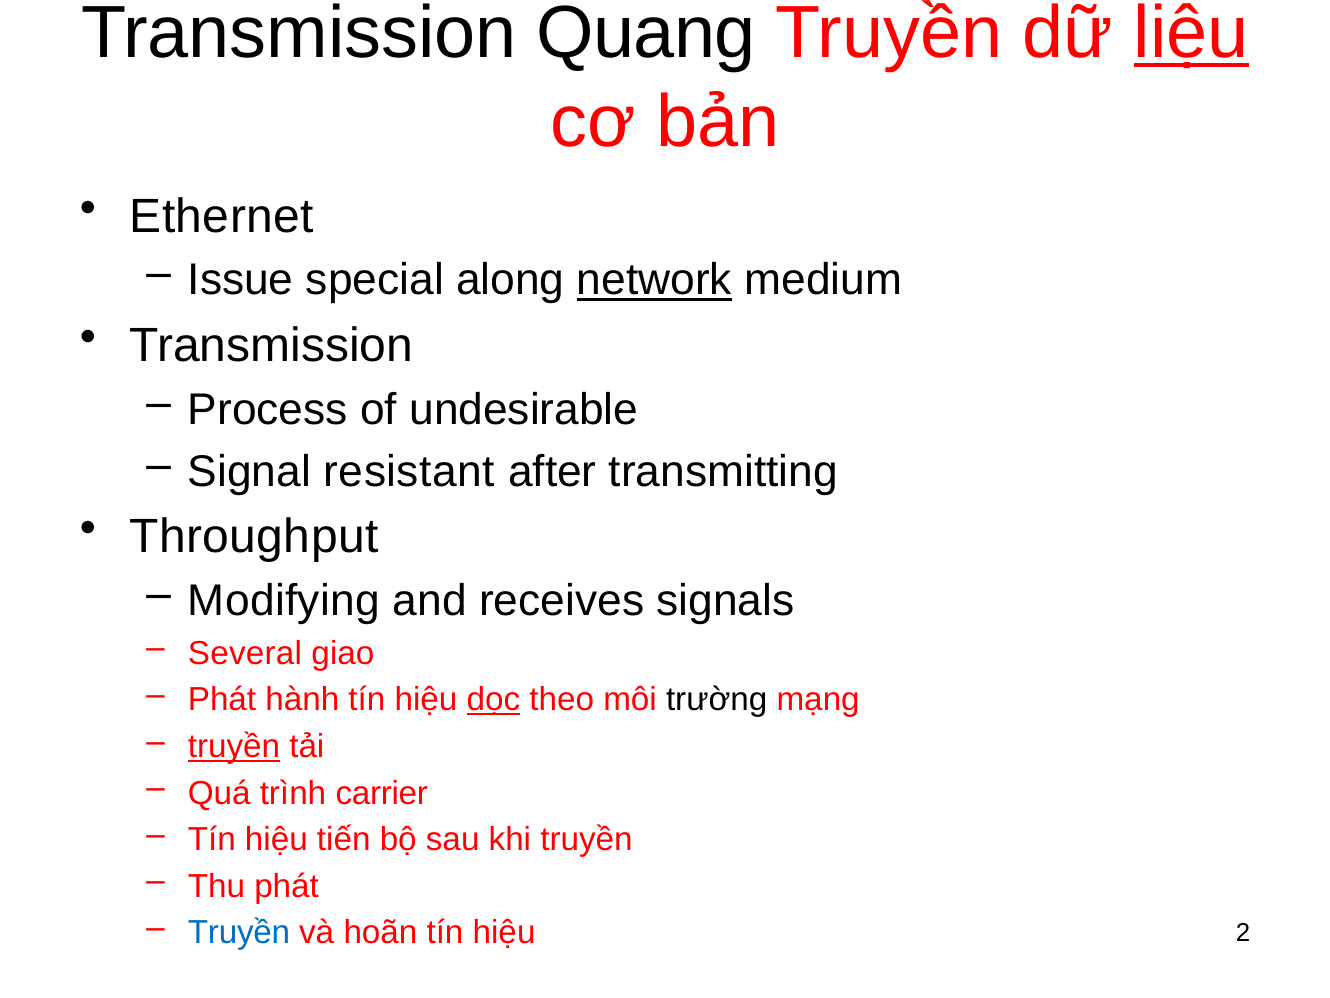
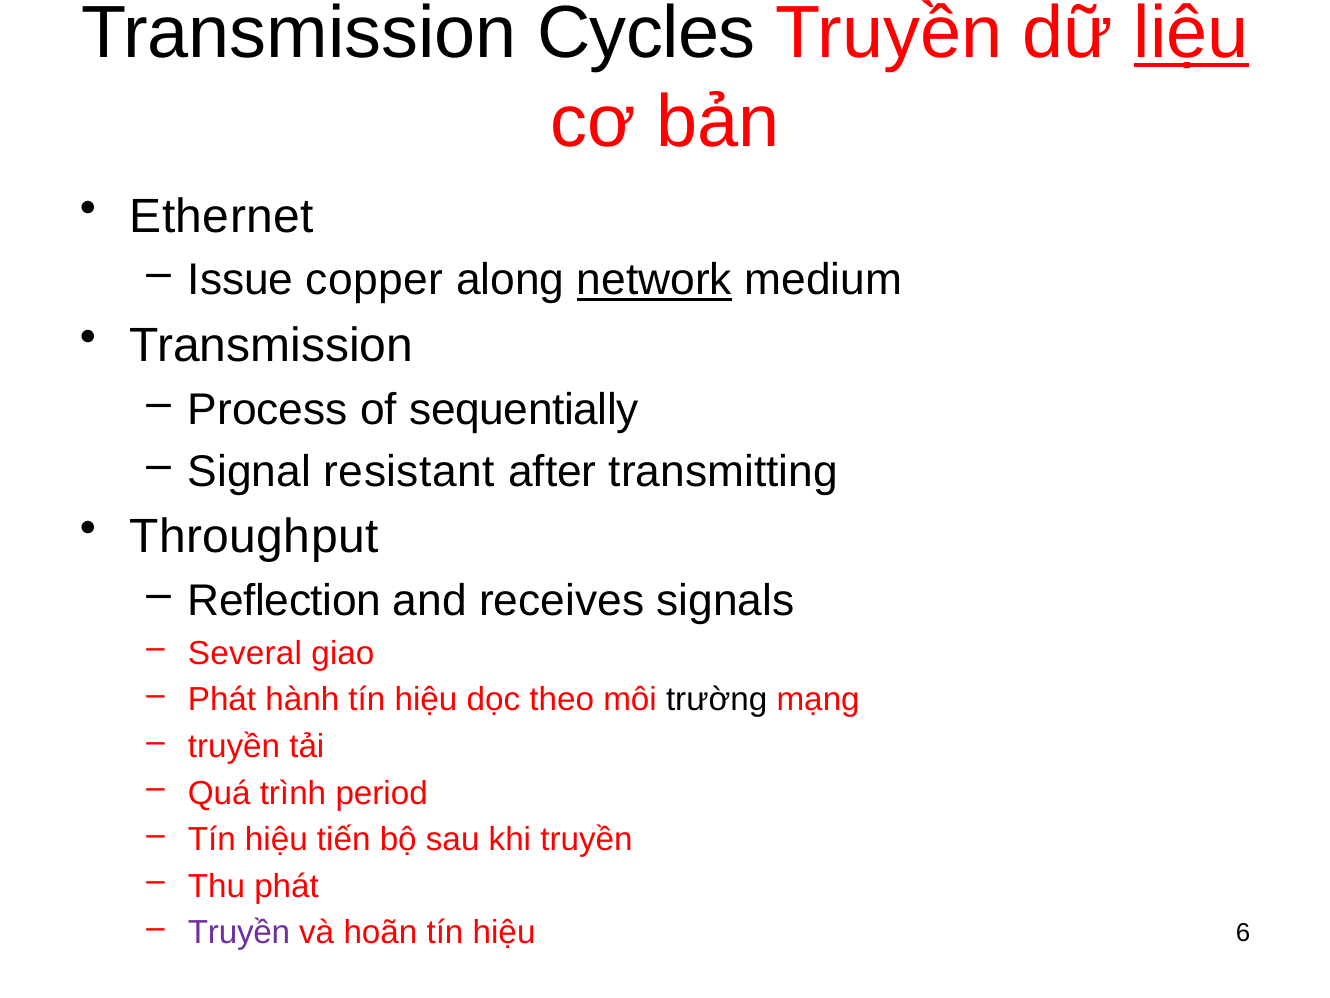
Quang: Quang -> Cycles (646, 33)
special: special -> copper (375, 280)
undesirable: undesirable -> sequentially (524, 409)
Modifying: Modifying -> Reflection (284, 601)
dọc underline: present -> none (493, 700)
truyền underline: present -> none (234, 746)
carrier: carrier -> period (382, 793)
Truyền colour: blue -> purple (239, 932)
2: 2 -> 6 (1243, 932)
